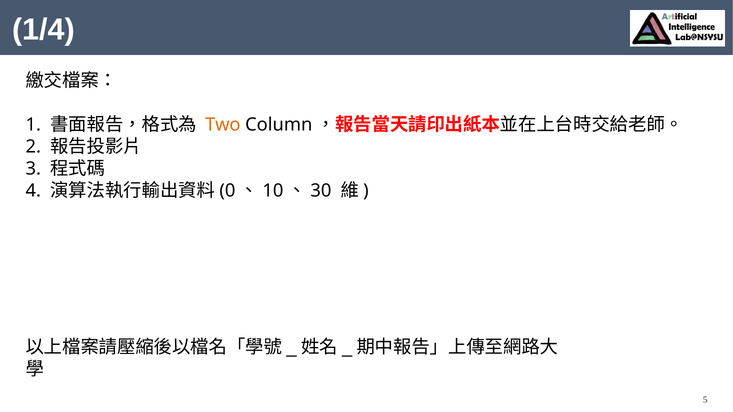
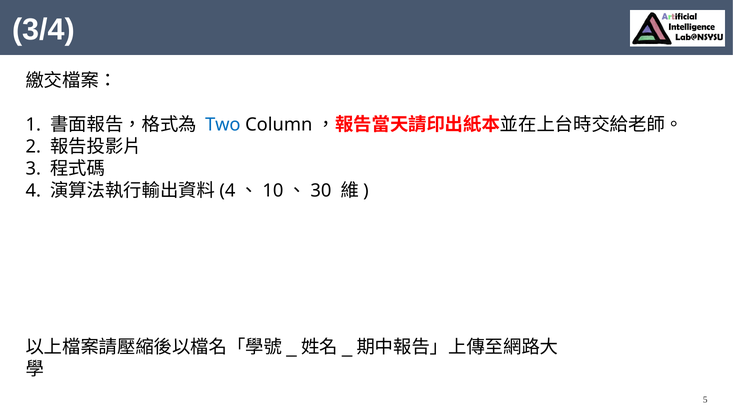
1/4: 1/4 -> 3/4 (44, 30)
Two colour: orange -> blue (223, 125)
0: 0 -> 4 (227, 191)
